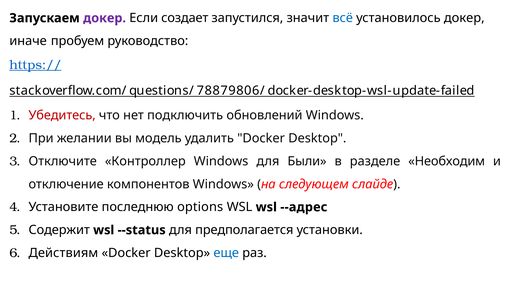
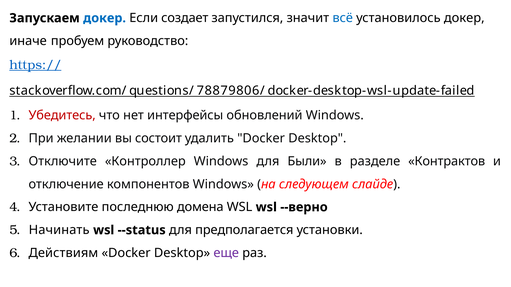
докер colour: purple -> blue (105, 18)
подключить: подключить -> интерфейсы (185, 115)
модель: модель -> состоит (158, 138)
Необходим: Необходим -> Контрактов (447, 161)
options: options -> домена (200, 207)
--адрес: --адрес -> --верно (304, 207)
Содержит: Содержит -> Начинать (59, 230)
еще colour: blue -> purple (226, 253)
